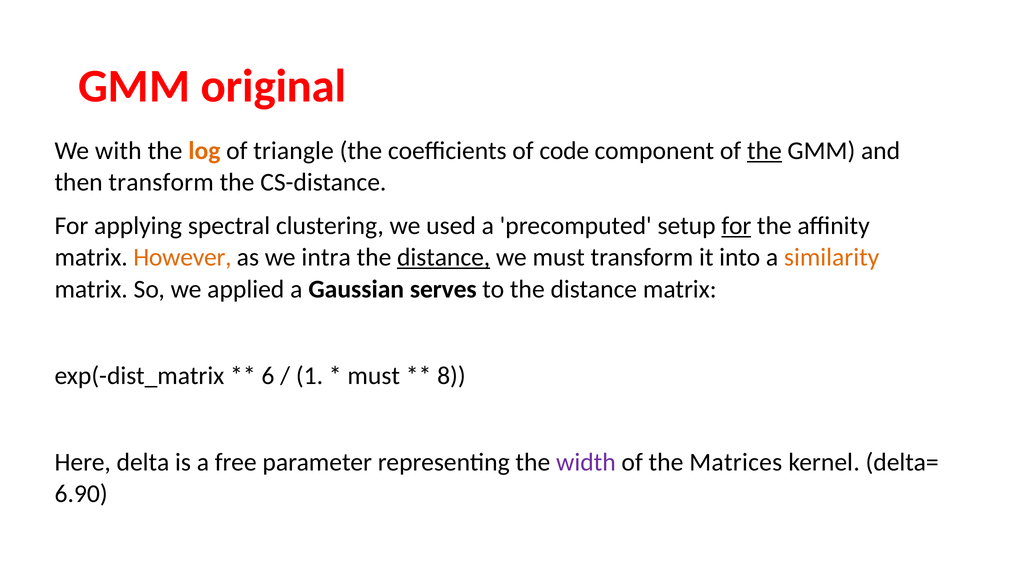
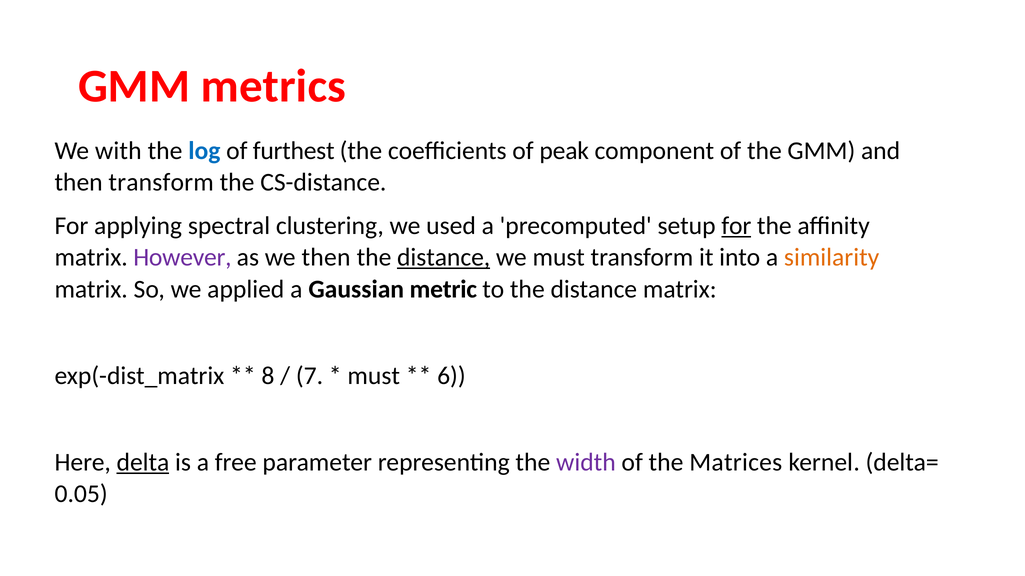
original: original -> metrics (273, 86)
log colour: orange -> blue (204, 151)
triangle: triangle -> furthest (294, 151)
code: code -> peak (564, 151)
the underline: present -> none (764, 151)
However colour: orange -> purple (182, 258)
we intra: intra -> then (326, 258)
serves: serves -> metric (443, 289)
6: 6 -> 8 (268, 376)
1: 1 -> 7 (310, 376)
8: 8 -> 6 (451, 376)
delta underline: none -> present (143, 463)
6.90: 6.90 -> 0.05 (81, 494)
